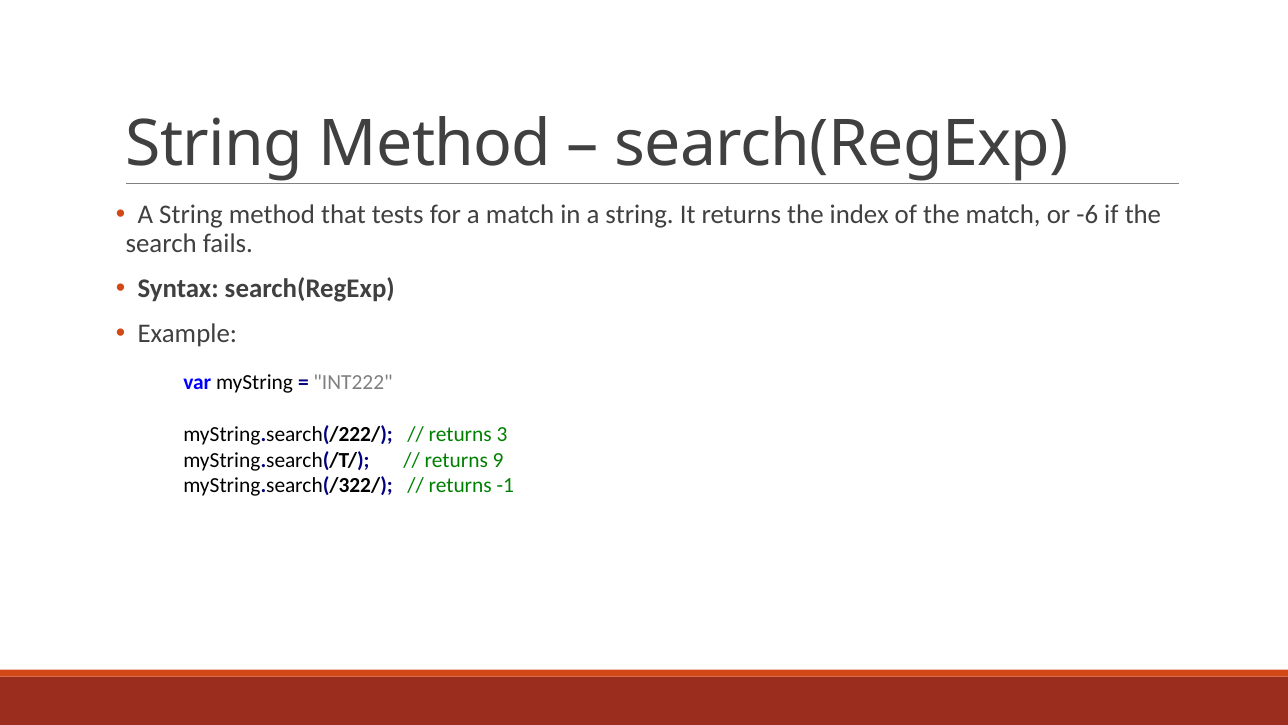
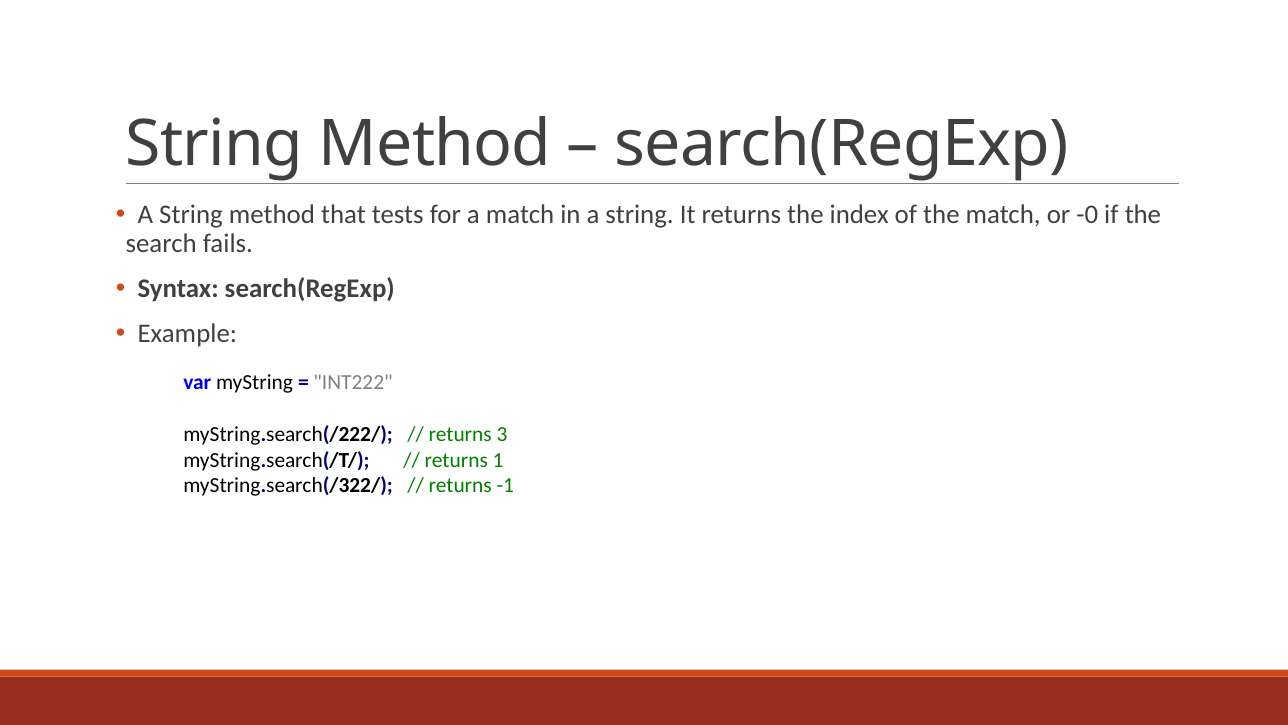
-6: -6 -> -0 (1087, 214)
9: 9 -> 1 (498, 460)
